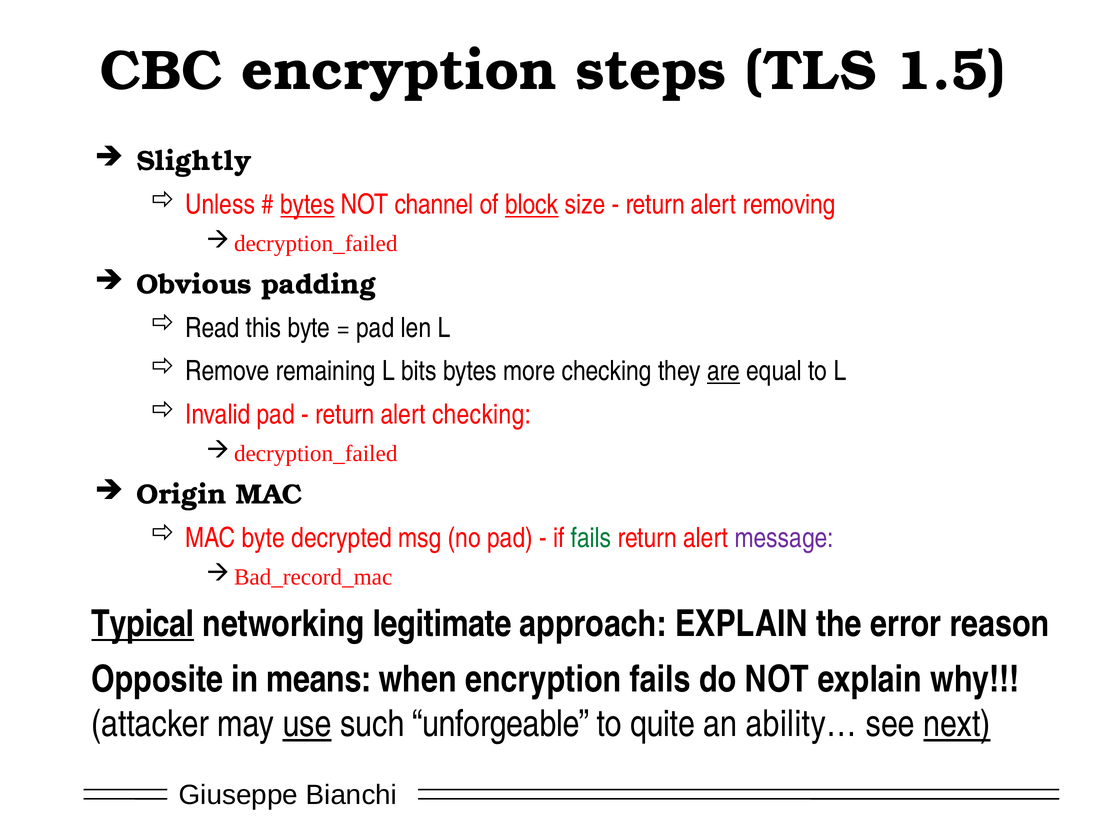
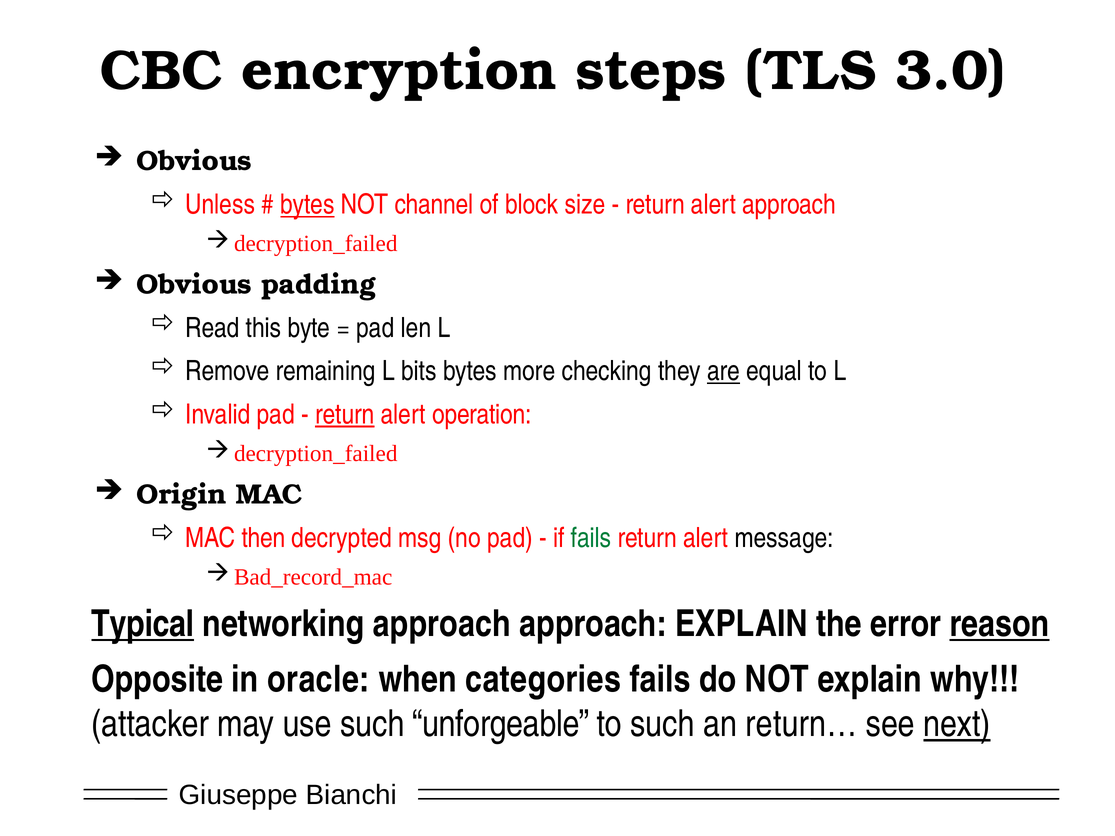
1.5: 1.5 -> 3.0 (951, 71)
Slightly: Slightly -> Obvious (194, 161)
block underline: present -> none (532, 205)
alert removing: removing -> approach (789, 205)
return underline: none -> present (345, 415)
alert checking: checking -> operation (482, 415)
MAC byte: byte -> then (263, 538)
message colour: purple -> black (784, 538)
networking legitimate: legitimate -> approach (442, 624)
reason underline: none -> present (1000, 624)
means: means -> oracle (319, 680)
when encryption: encryption -> categories (543, 680)
use underline: present -> none (307, 724)
to quite: quite -> such (662, 724)
ability…: ability… -> return… (801, 724)
